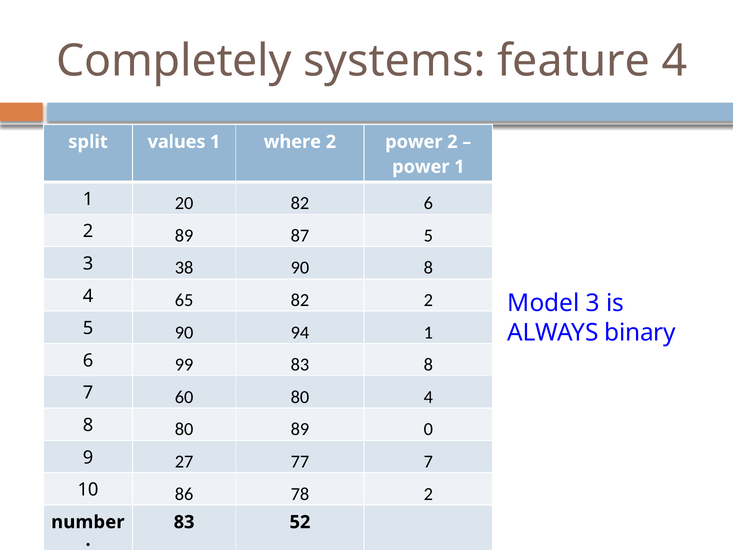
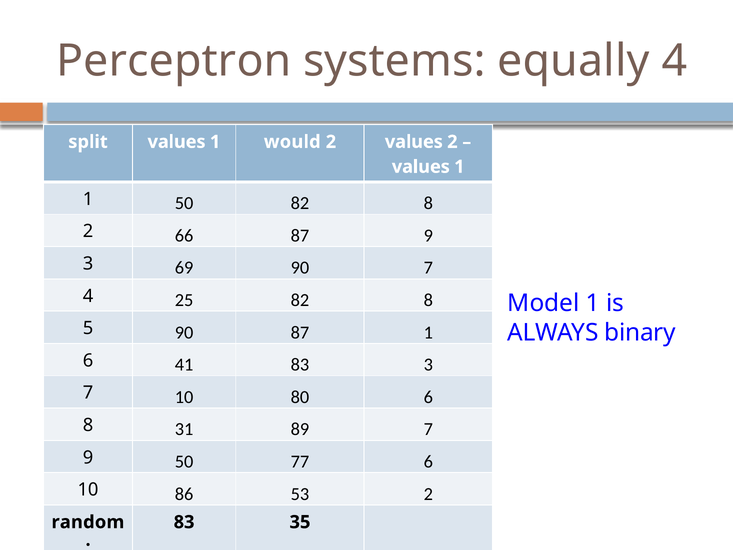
Completely: Completely -> Perceptron (174, 61)
feature: feature -> equally (573, 61)
where: where -> would (292, 142)
2 power: power -> values (414, 142)
power: power -> values (421, 167)
1 20: 20 -> 50 (184, 203)
6: 6 -> 8 (428, 203)
2 89: 89 -> 66 (184, 235)
87 5: 5 -> 9 (428, 235)
38: 38 -> 69 (184, 268)
90 8: 8 -> 7 (428, 268)
65: 65 -> 25 (184, 300)
2: 2 -> 8 (428, 300)
Model 3: 3 -> 1 (593, 303)
90 94: 94 -> 87 (300, 332)
99: 99 -> 41 (184, 365)
83 8: 8 -> 3 (428, 365)
7 60: 60 -> 10 (184, 397)
80 4: 4 -> 6 (428, 397)
8 80: 80 -> 31 (184, 429)
89 0: 0 -> 7 (428, 429)
9 27: 27 -> 50 (184, 462)
77 7: 7 -> 6 (428, 462)
78: 78 -> 53 (300, 494)
number: number -> random (88, 522)
52: 52 -> 35 (300, 522)
